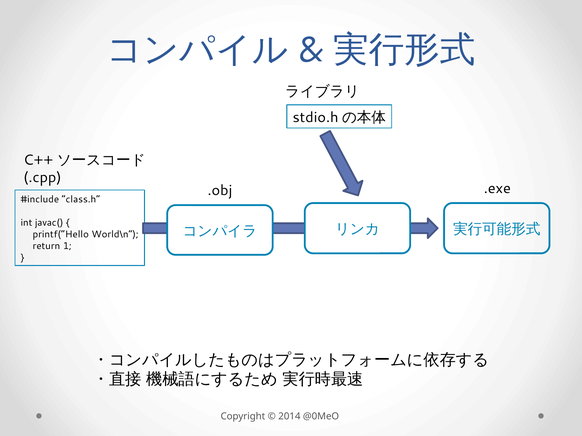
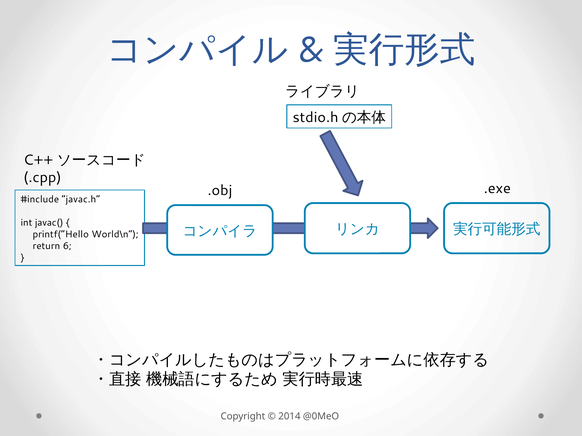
class.h: class.h -> javac.h (81, 200)
1: 1 -> 6 (67, 246)
